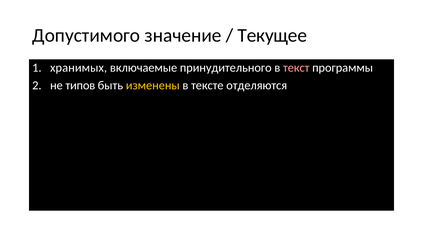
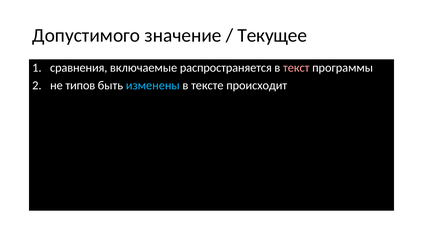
хранимых: хранимых -> сравнения (79, 68)
принудительного: принудительного -> распространяется (226, 68)
изменены colour: yellow -> light blue (153, 85)
отделяются: отделяются -> происходит (257, 85)
